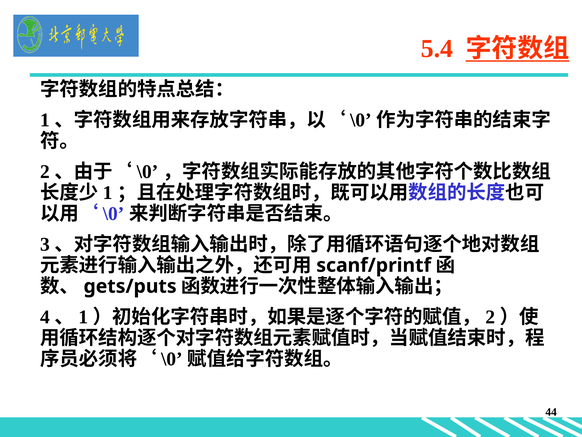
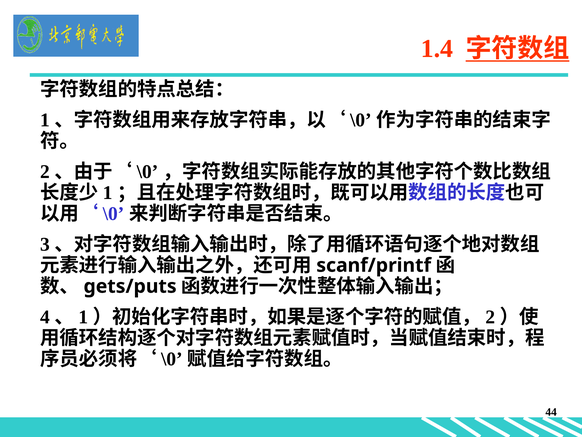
5.4: 5.4 -> 1.4 (437, 49)
